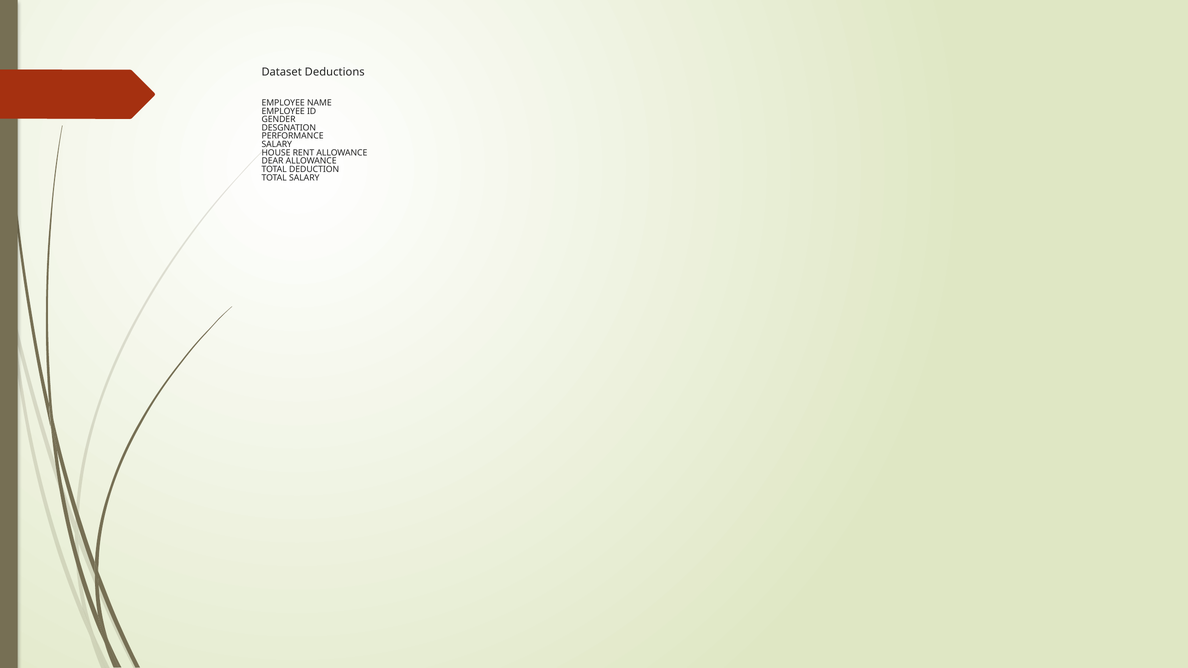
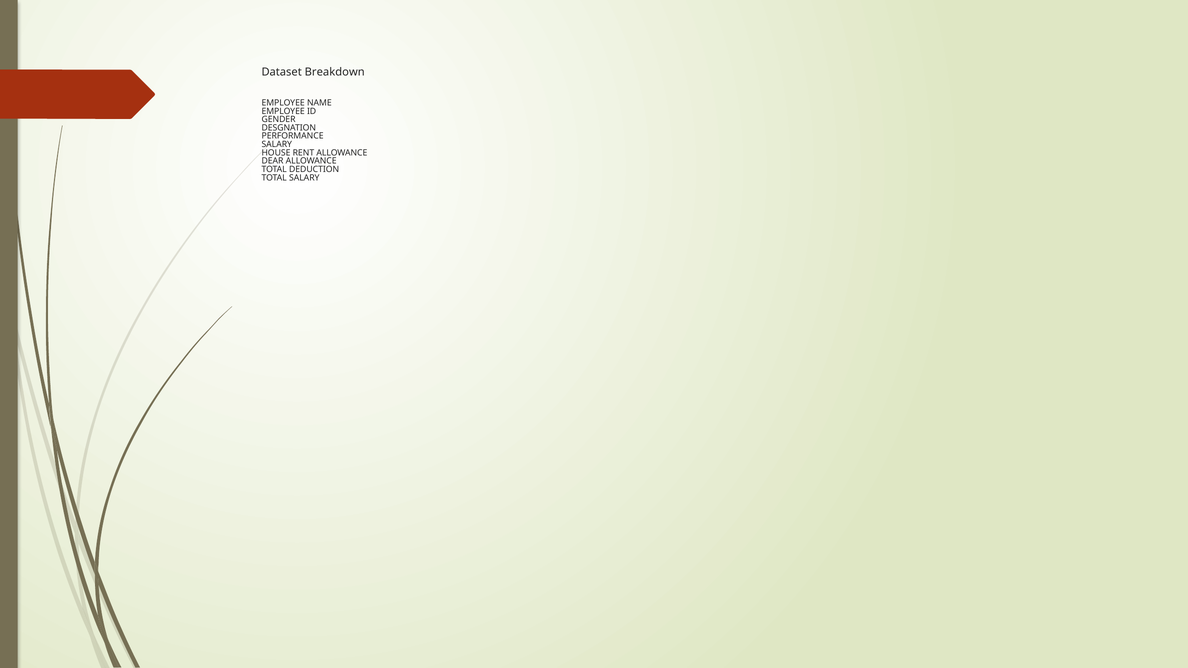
Deductions: Deductions -> Breakdown (335, 72)
